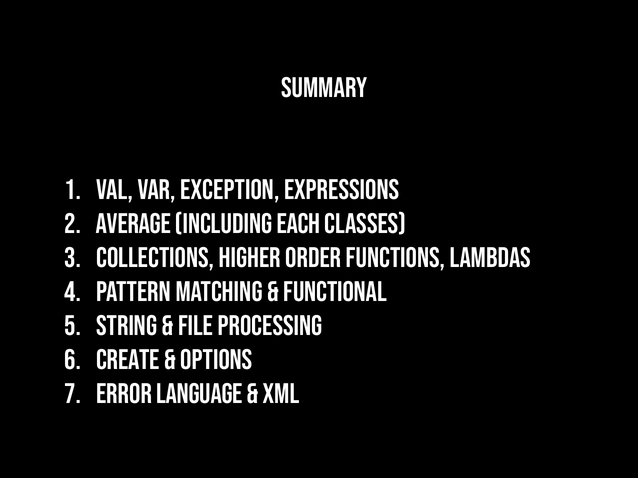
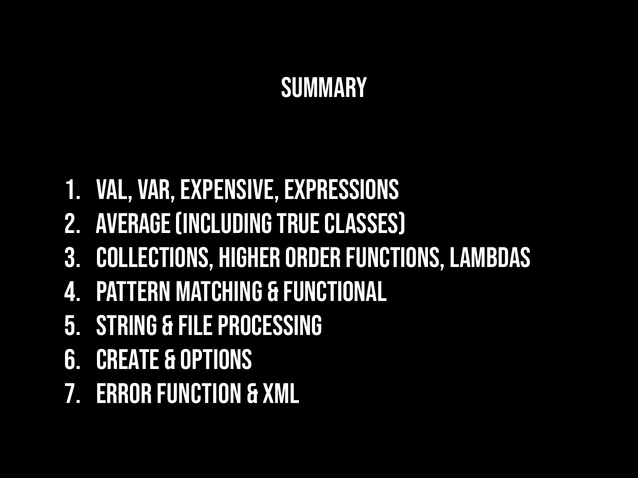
exception: exception -> expensive (230, 190)
each: each -> true (298, 224)
language: language -> function (199, 394)
